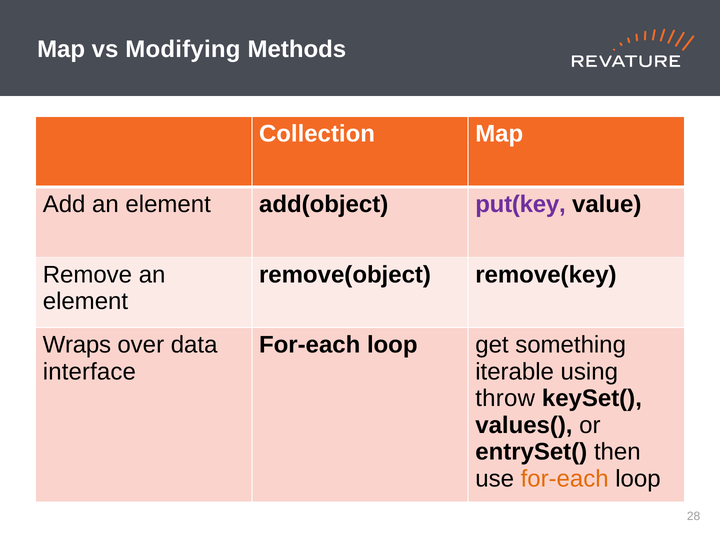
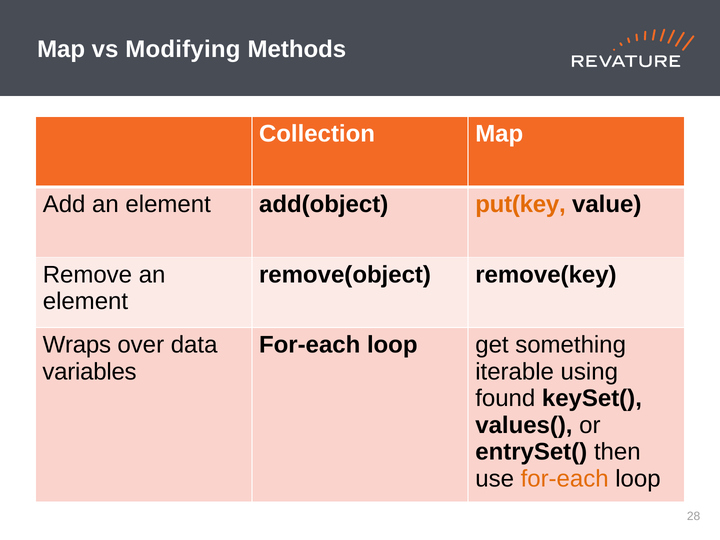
put(key colour: purple -> orange (520, 204)
interface: interface -> variables (90, 372)
throw: throw -> found (505, 399)
